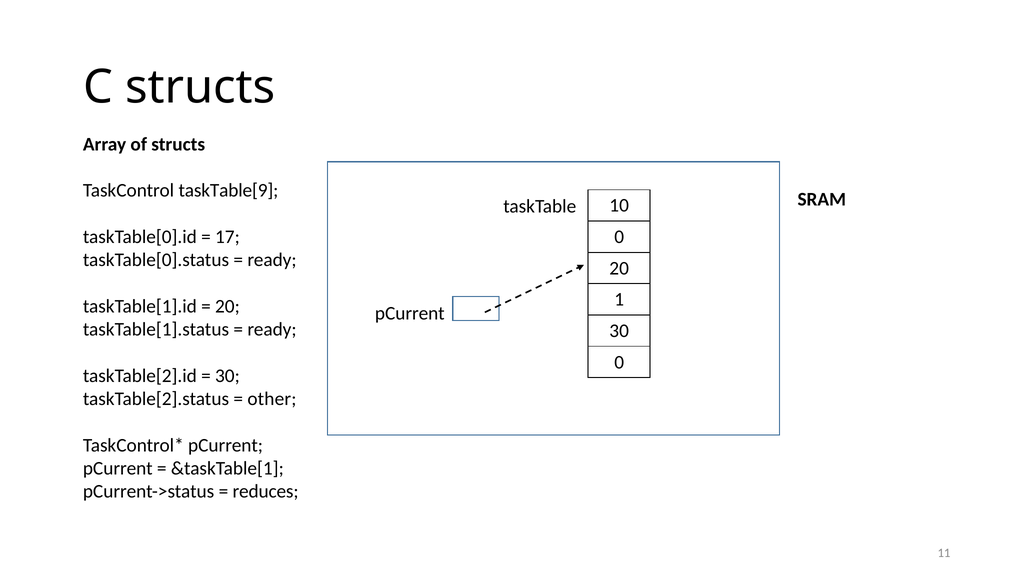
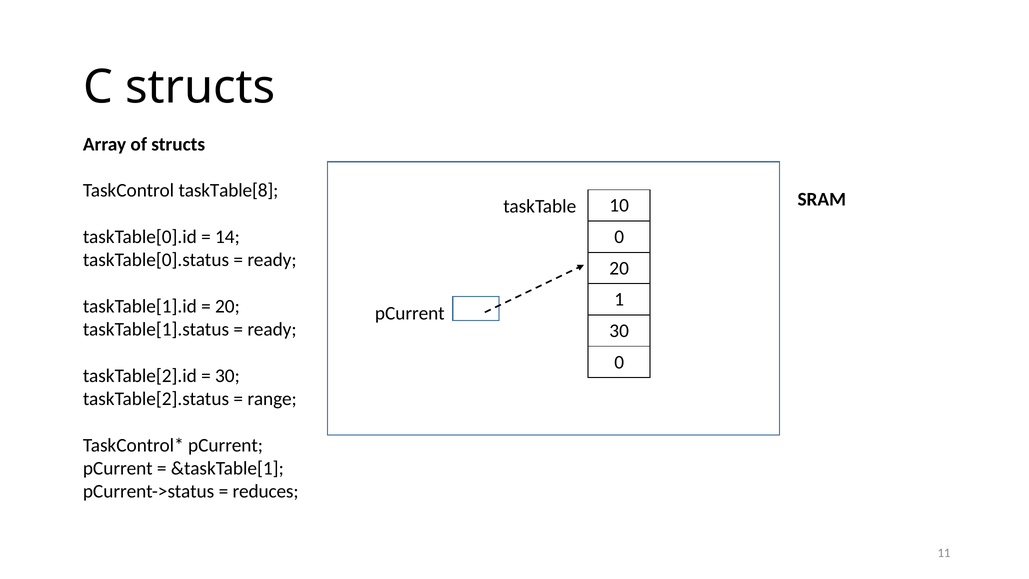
taskTable[9: taskTable[9 -> taskTable[8 (228, 190)
17: 17 -> 14 (227, 237)
other: other -> range (272, 399)
